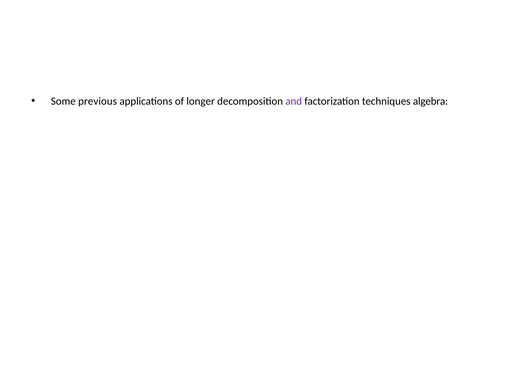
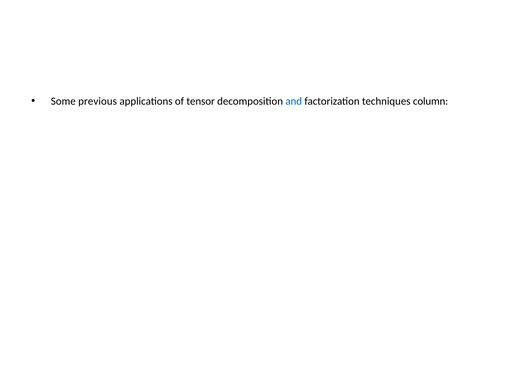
longer: longer -> tensor (201, 101)
and colour: purple -> blue (294, 101)
algebra: algebra -> column (431, 101)
